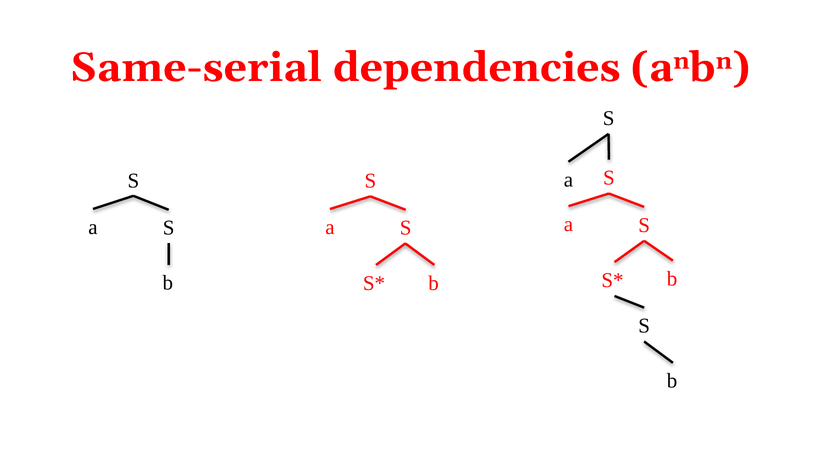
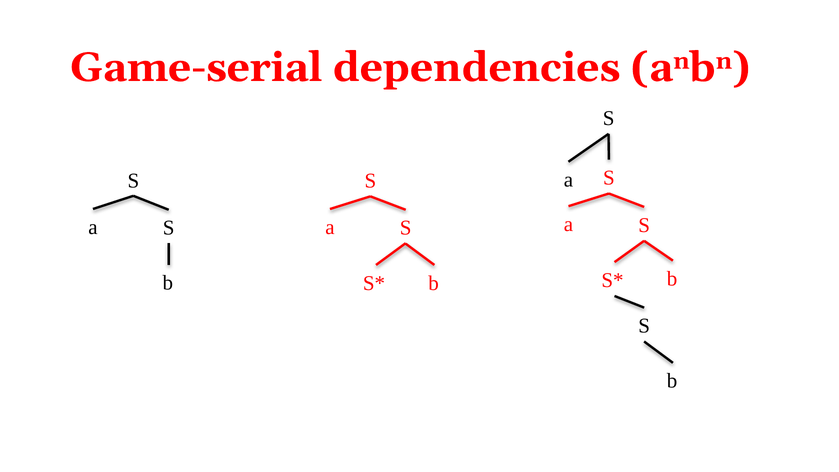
Same-serial: Same-serial -> Game-serial (196, 67)
